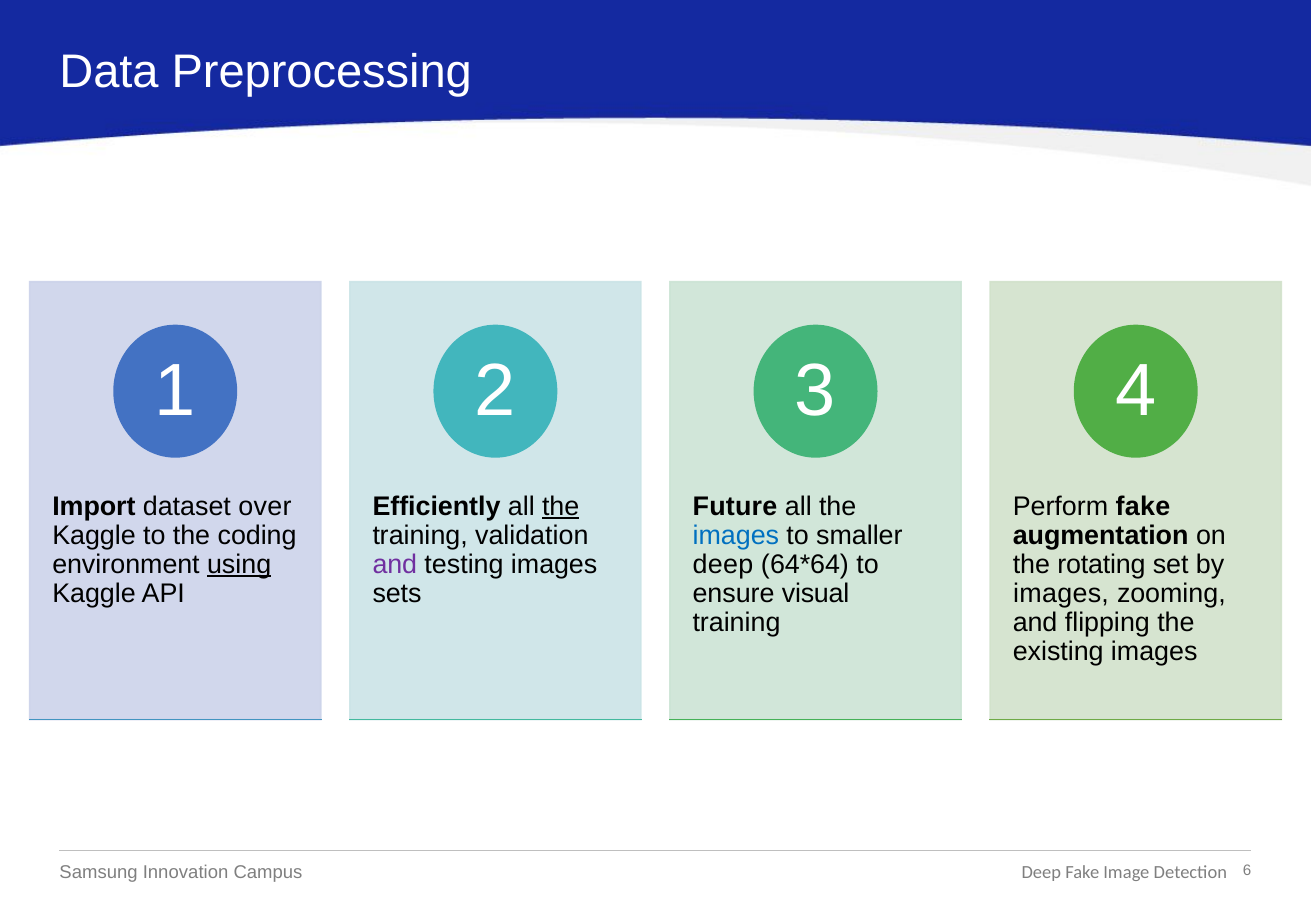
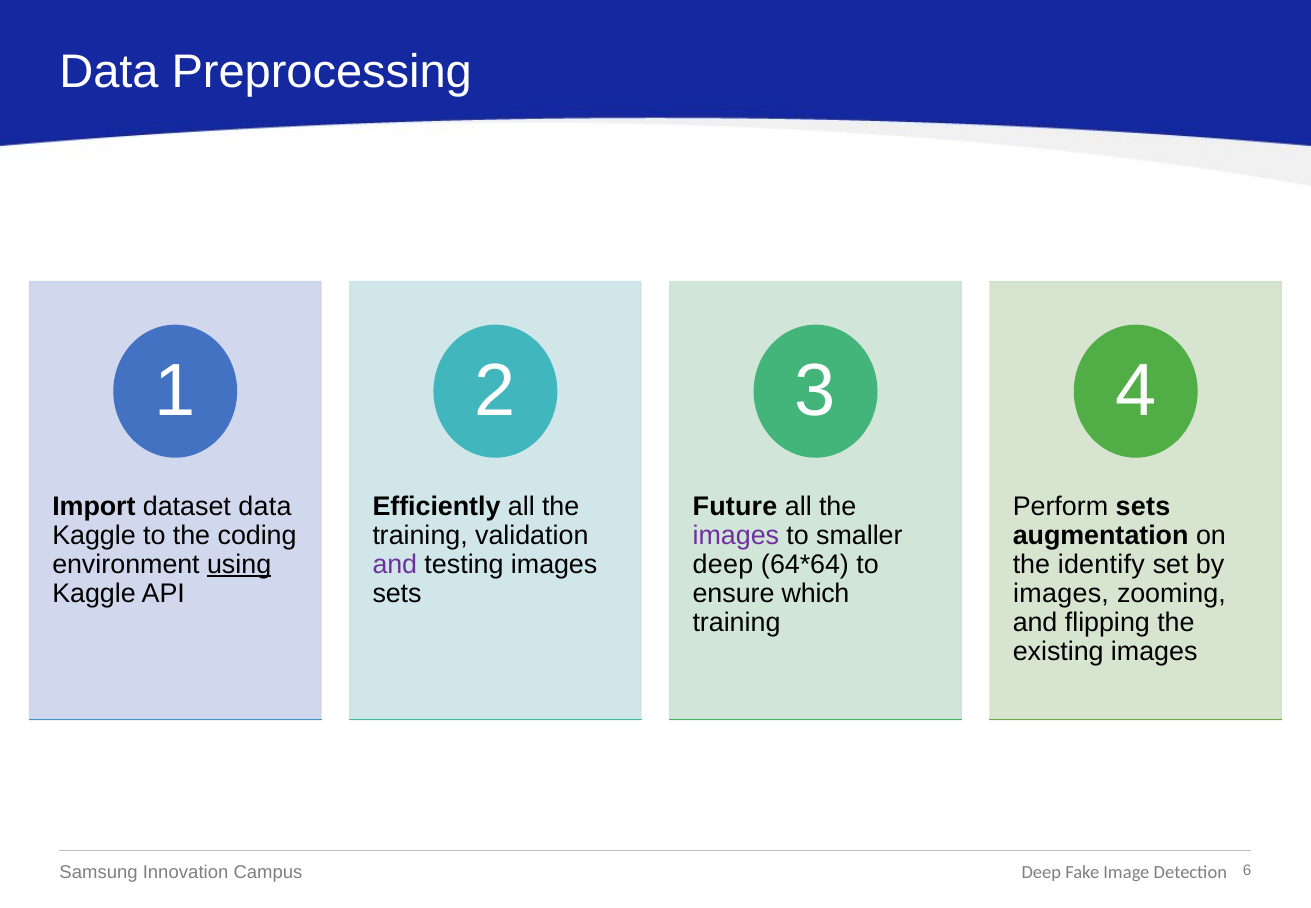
dataset over: over -> data (265, 506)
the underline: present -> none (561, 506)
Perform fake: fake -> sets (1143, 506)
images colour: blue -> purple (736, 535)
rotating: rotating -> identify (1101, 564)
visual: visual -> which (816, 593)
